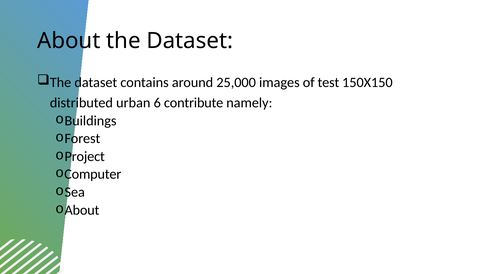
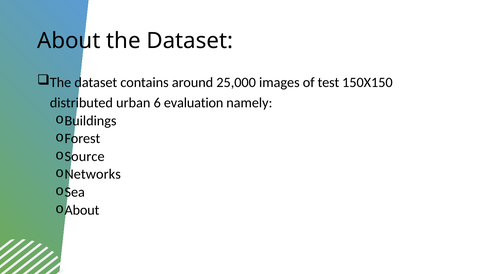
contribute: contribute -> evaluation (194, 103)
Project: Project -> Source (85, 156)
Computer: Computer -> Networks (93, 174)
